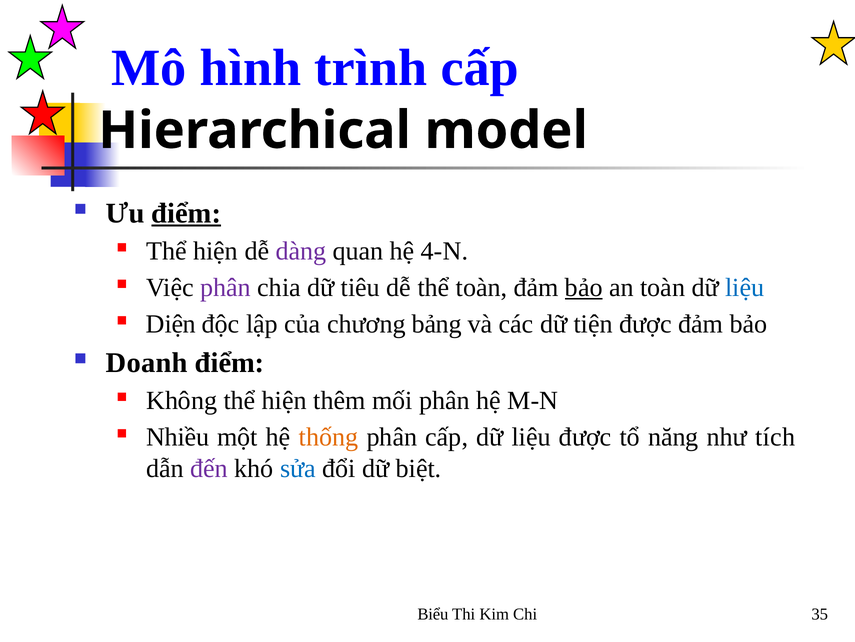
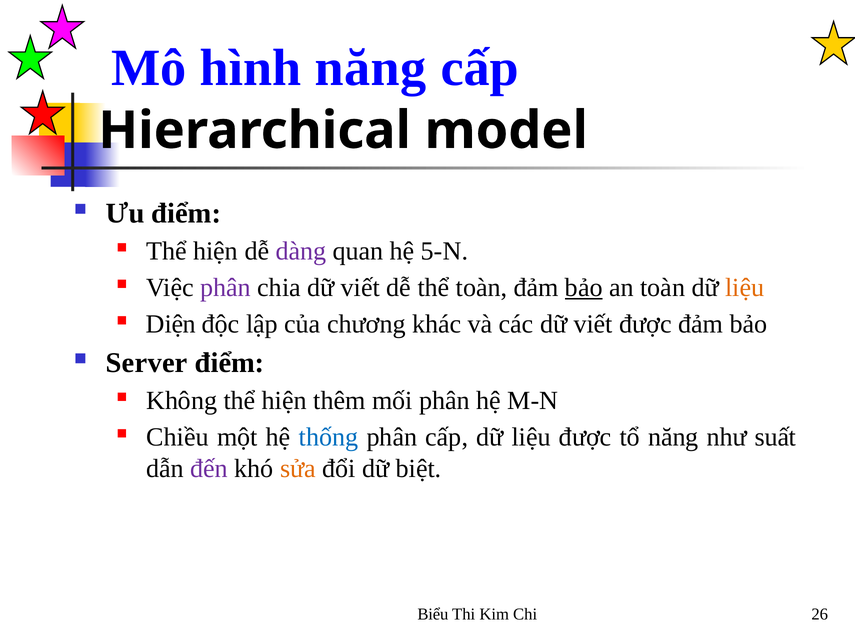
hình trình: trình -> năng (371, 68)
điểm underline: present -> none (186, 213)
4-N: 4-N -> 5-N (445, 251)
chia dữ tiêu: tiêu -> viết (360, 287)
liệu colour: blue -> orange (745, 287)
bảng: bảng -> khác (437, 324)
các dữ tiện: tiện -> viết (593, 324)
Doanh: Doanh -> Server (147, 362)
Nhiều: Nhiều -> Chiều (178, 437)
thống colour: orange -> blue (329, 437)
tích: tích -> suất (775, 437)
sửa colour: blue -> orange (298, 468)
35: 35 -> 26 (820, 613)
